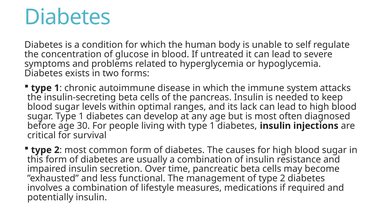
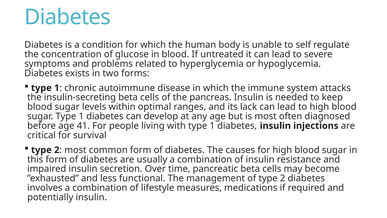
30: 30 -> 41 (83, 126)
